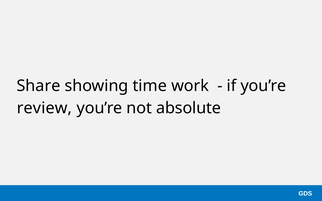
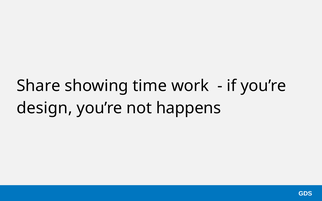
review: review -> design (44, 108)
absolute: absolute -> happens (189, 108)
